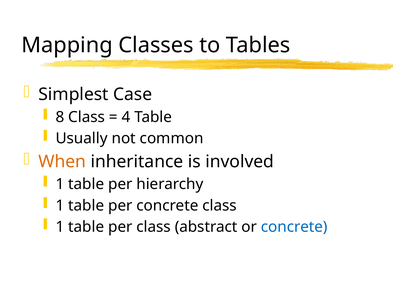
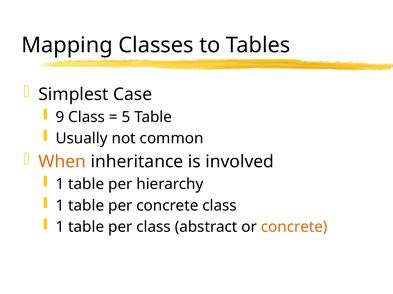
8: 8 -> 9 (60, 117)
4: 4 -> 5 (126, 117)
concrete colour: blue -> orange (294, 227)
